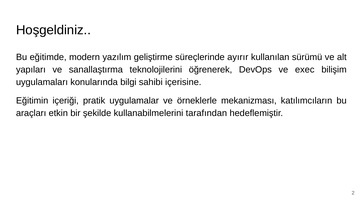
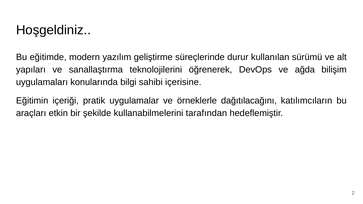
ayırır: ayırır -> durur (238, 57)
exec: exec -> ağda (305, 70)
mekanizması: mekanizması -> dağıtılacağını (249, 101)
